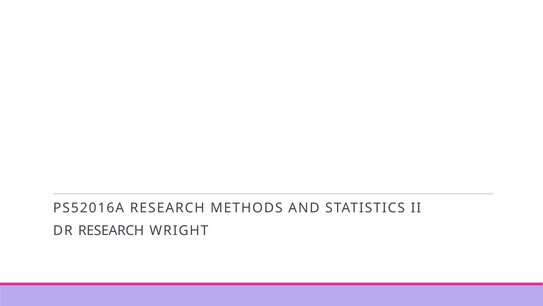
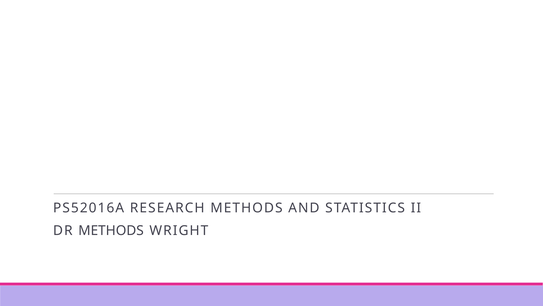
DR RESEARCH: RESEARCH -> METHODS (111, 230)
